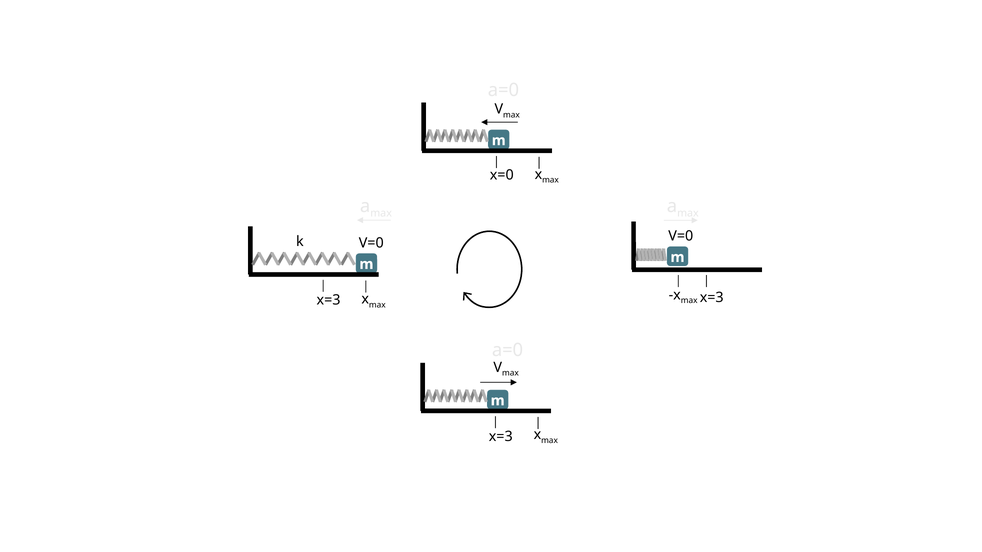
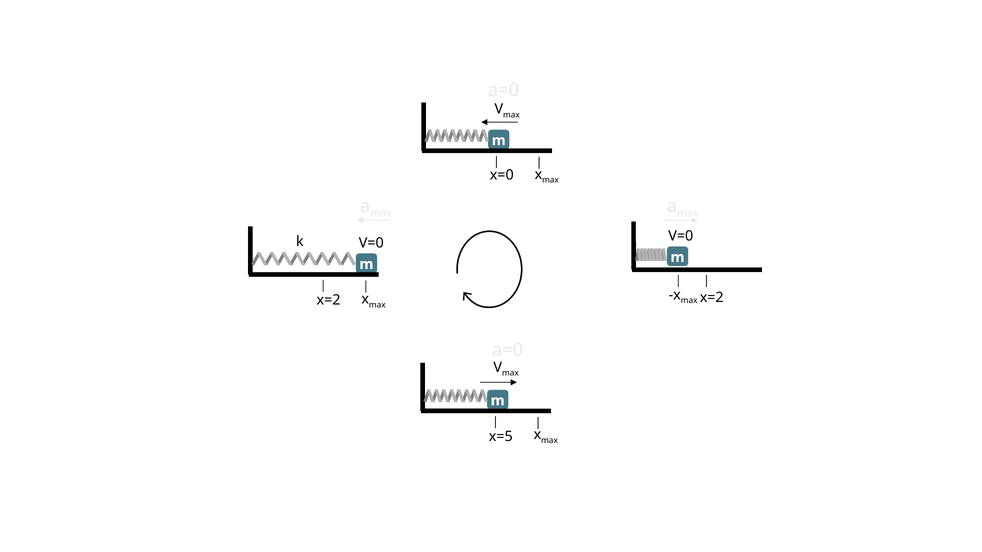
x=3: x=3 -> x=2 (712, 298)
x=3: x=3 -> x=2 (329, 300)
x=3: x=3 -> x=5 (501, 437)
